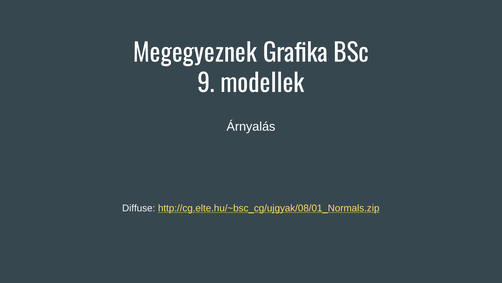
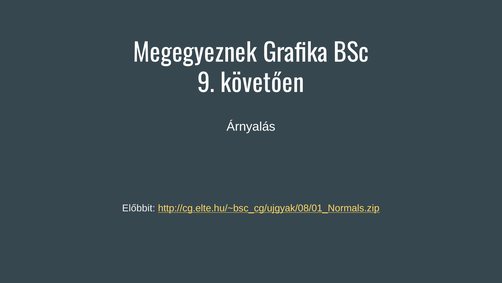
modellek: modellek -> követően (262, 84)
Diffuse: Diffuse -> Előbbit (139, 208)
